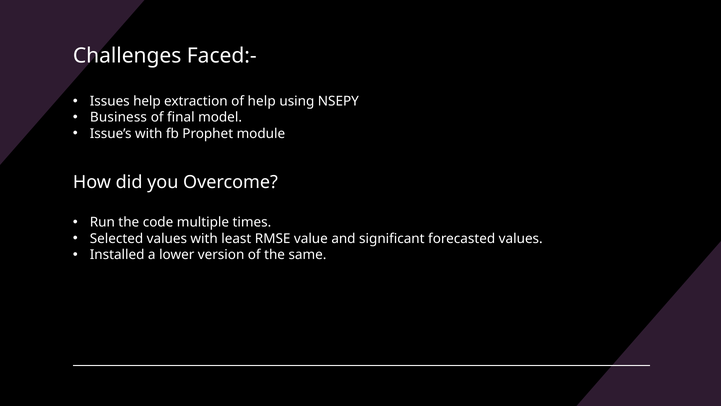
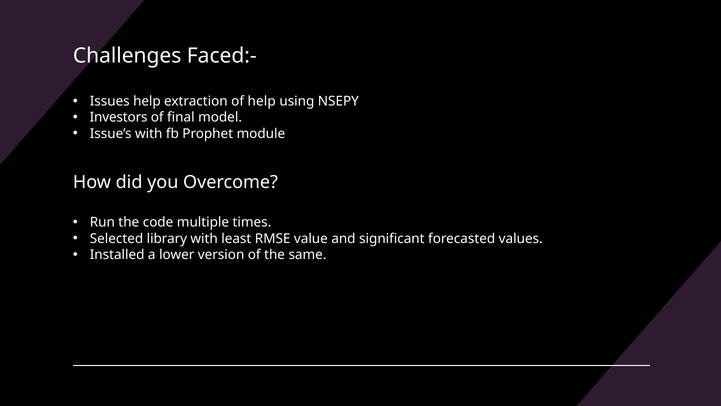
Business: Business -> Investors (119, 117)
Selected values: values -> library (167, 238)
